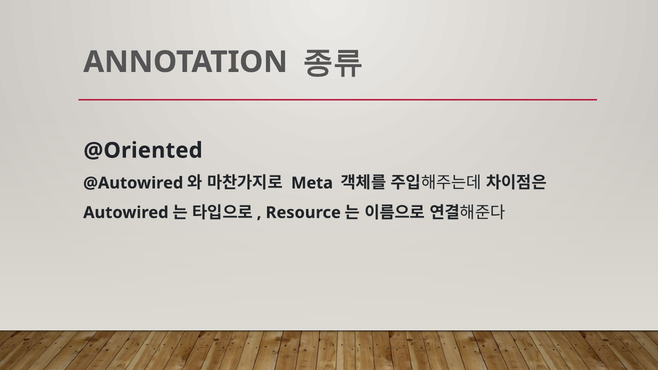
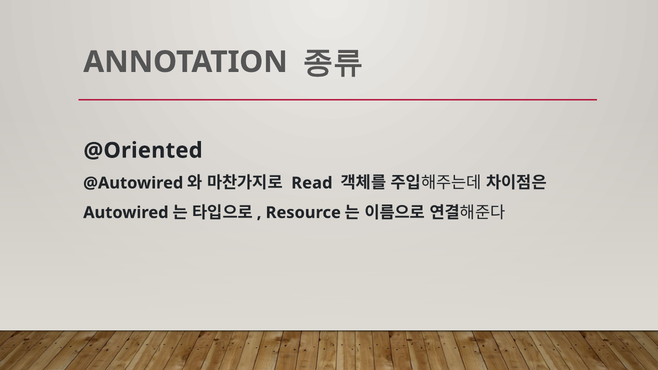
Meta: Meta -> Read (312, 183)
